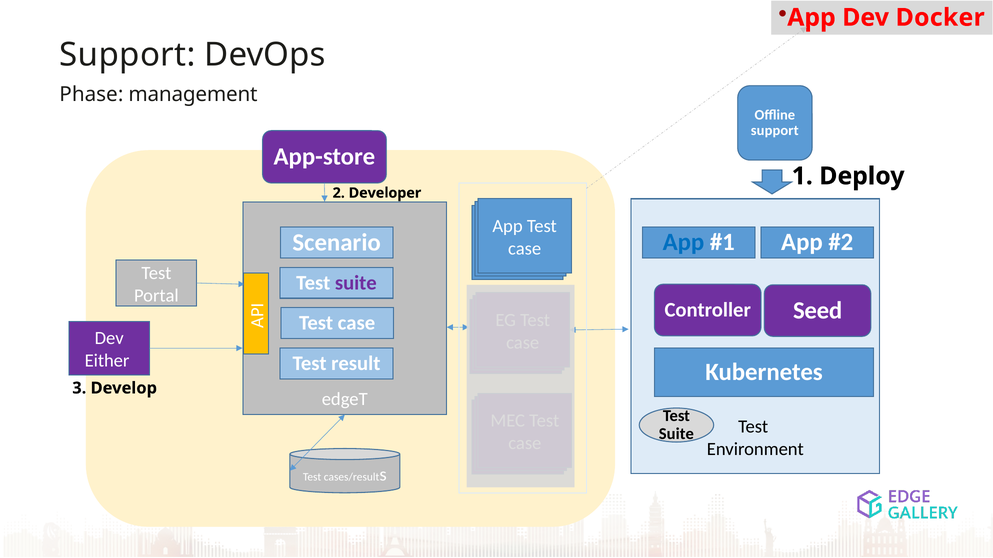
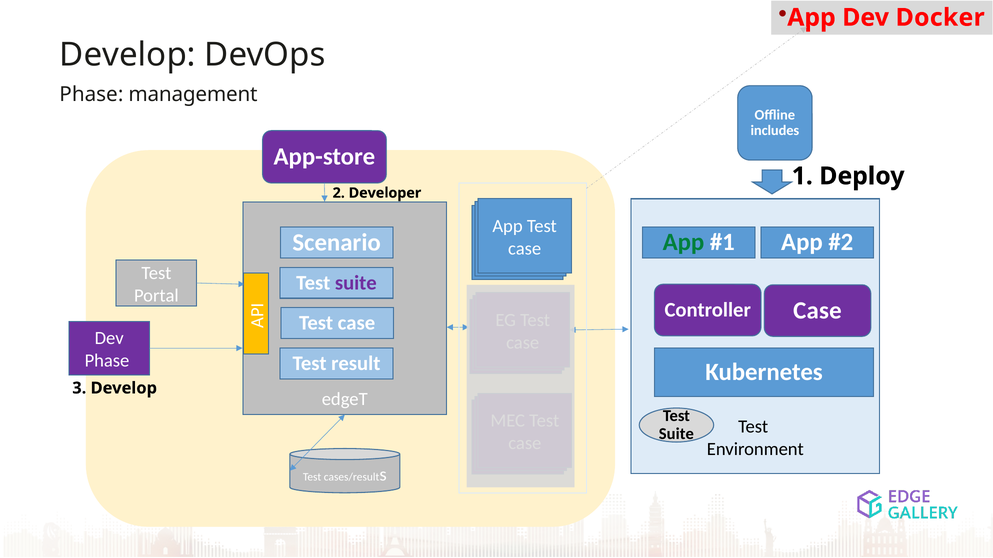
Support: Support -> Develop (128, 55)
support: support -> includes (775, 131)
App colour: blue -> green (683, 242)
Seed: Seed -> Case (817, 311)
Either: Either -> Phase (107, 361)
